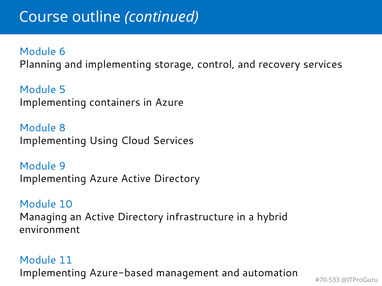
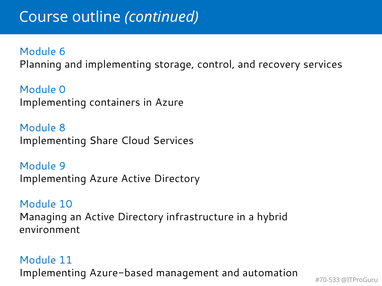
5: 5 -> 0 (62, 90)
Using: Using -> Share (104, 141)
